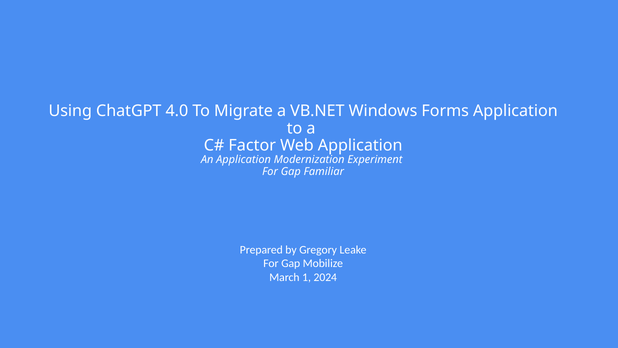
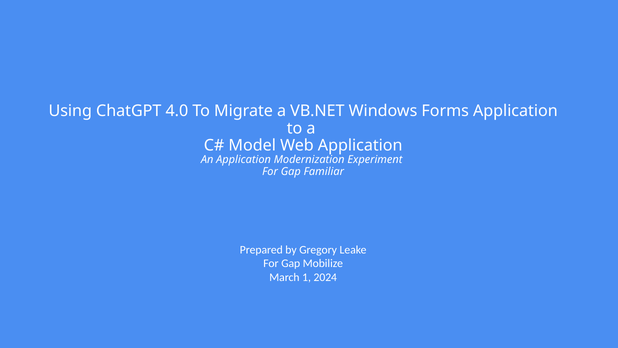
Factor: Factor -> Model (252, 145)
